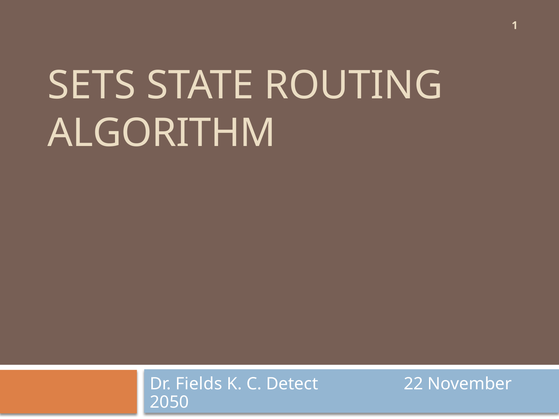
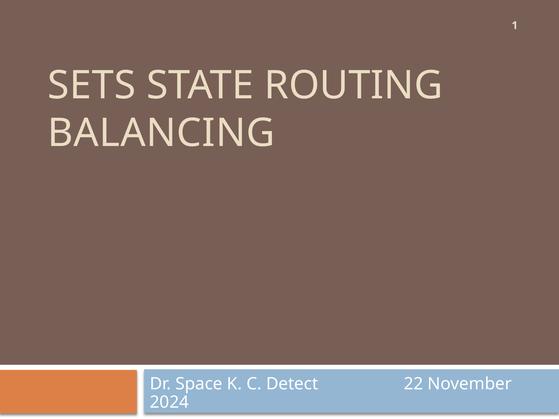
ALGORITHM: ALGORITHM -> BALANCING (161, 133)
Fields: Fields -> Space (199, 384)
2050: 2050 -> 2024 (169, 402)
